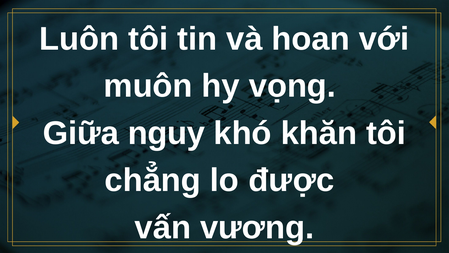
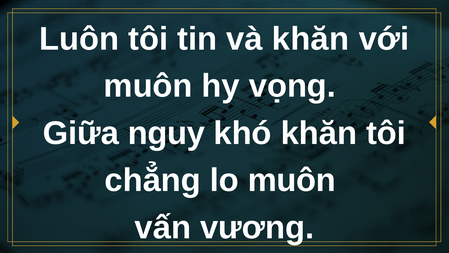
và hoan: hoan -> khăn (310, 39)
lo được: được -> muôn (292, 180)
